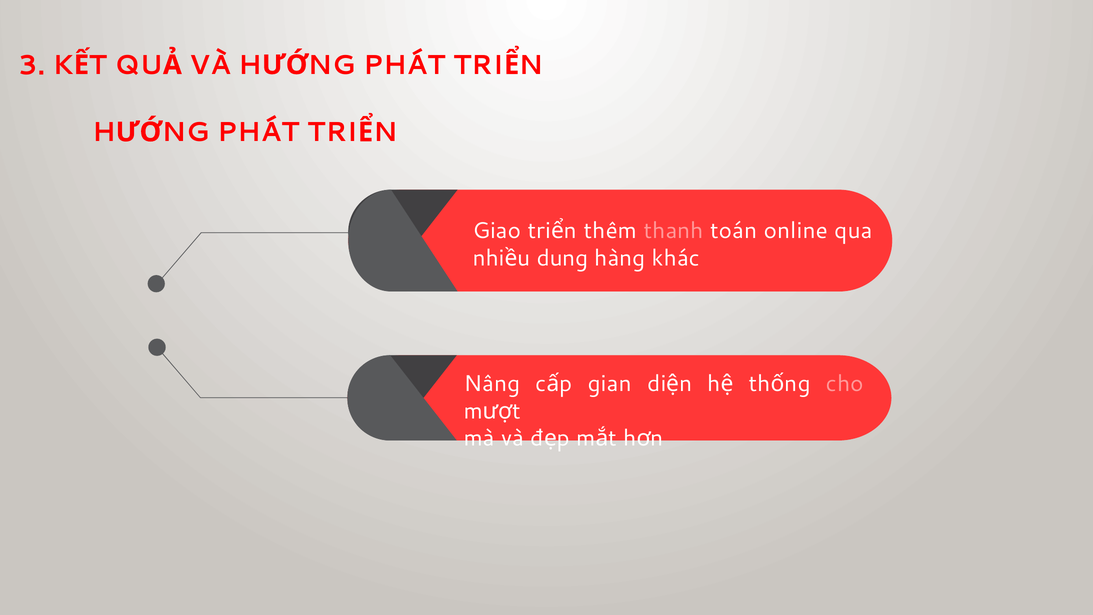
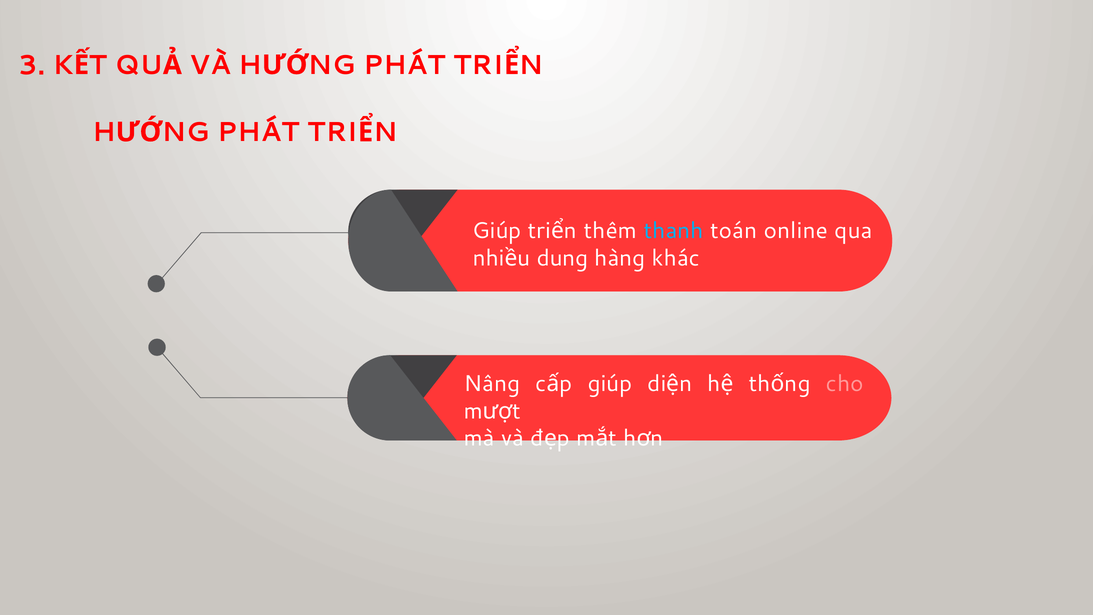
Giao: Giao -> Giúp (497, 231)
thanh colour: pink -> light blue (674, 231)
gian: gian -> giúp (610, 384)
